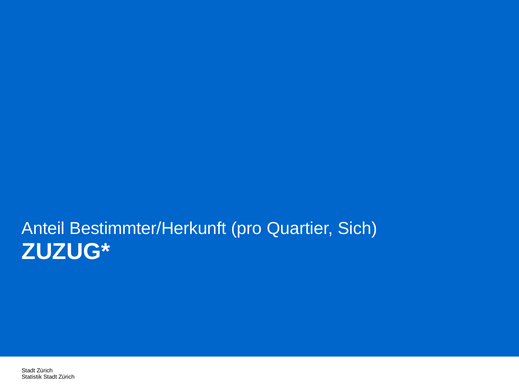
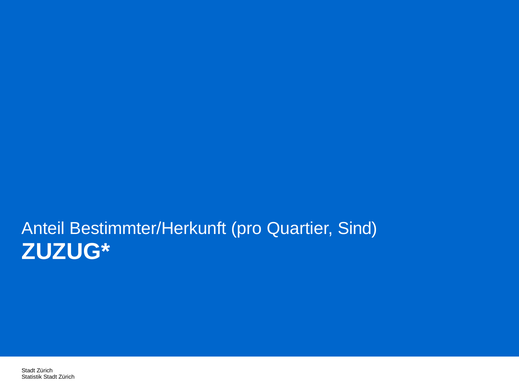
Sich: Sich -> Sind (358, 229)
